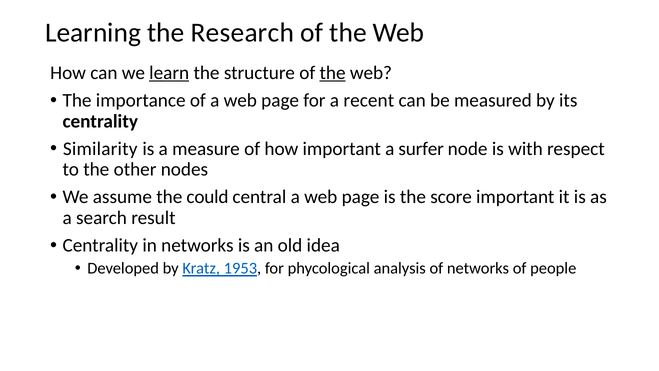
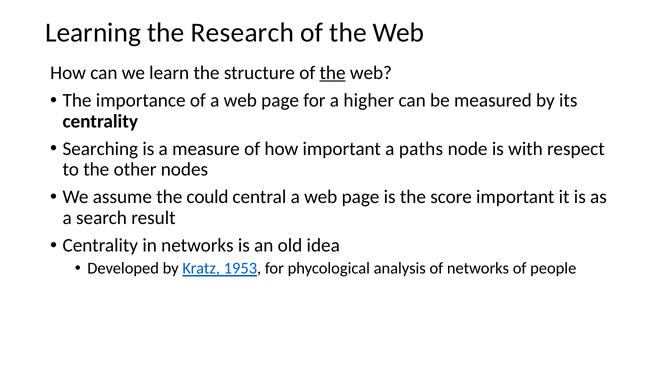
learn underline: present -> none (169, 73)
recent: recent -> higher (369, 100)
Similarity: Similarity -> Searching (100, 149)
surfer: surfer -> paths (421, 149)
